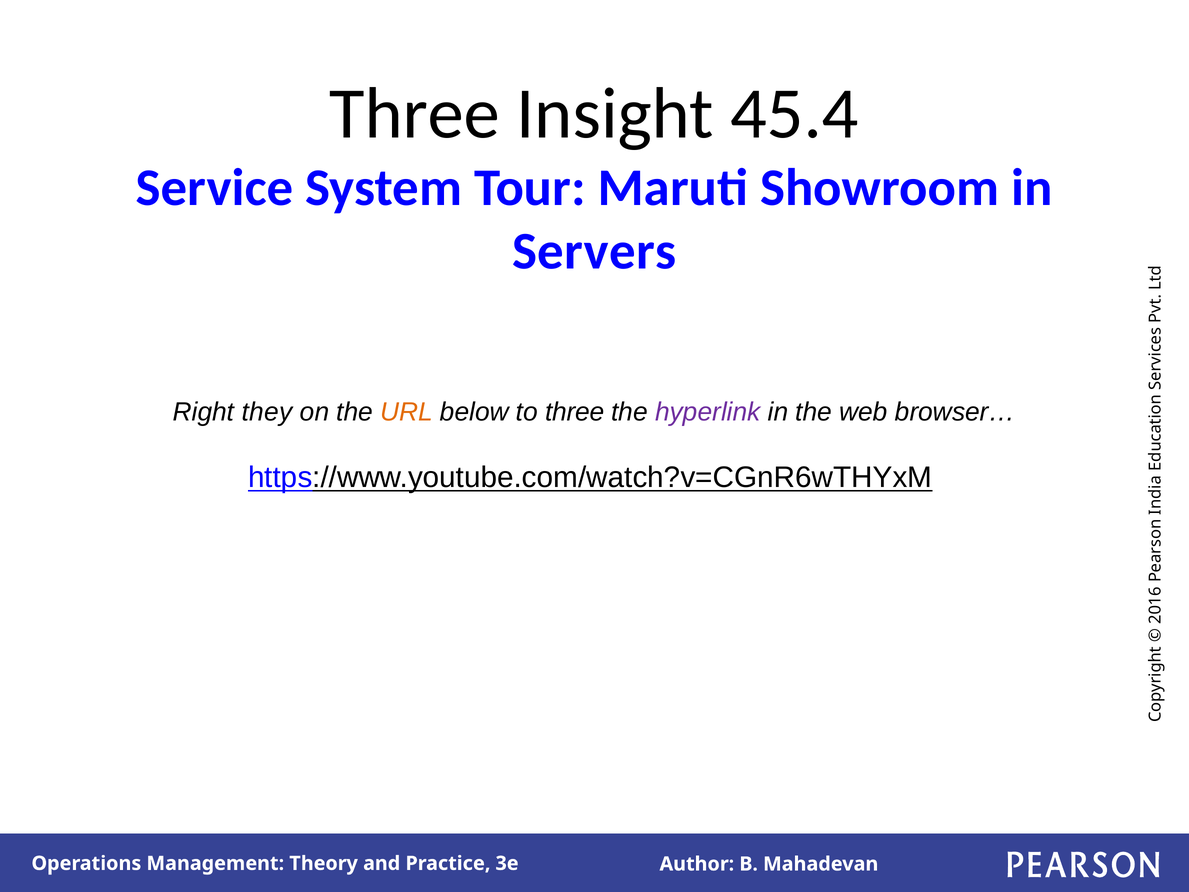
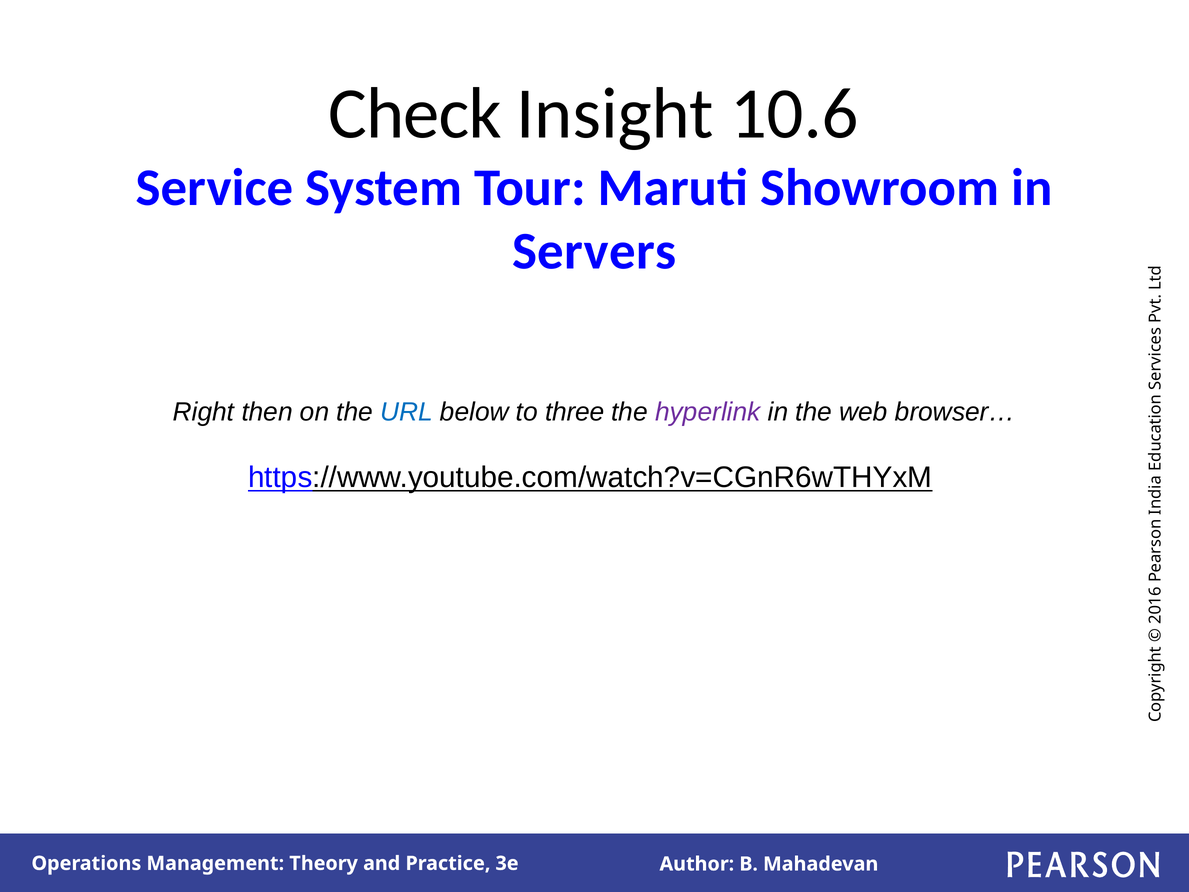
Three: Three -> Check (415, 114)
45.4: 45.4 -> 10.6 (794, 114)
they: they -> then (267, 412)
URL colour: orange -> blue (407, 412)
